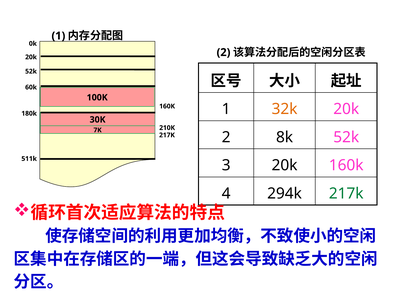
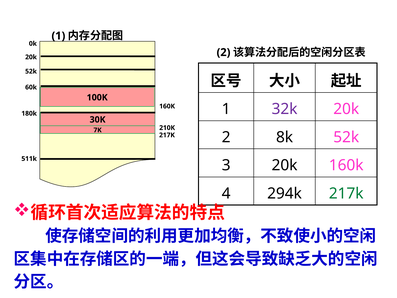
32k colour: orange -> purple (285, 109)
